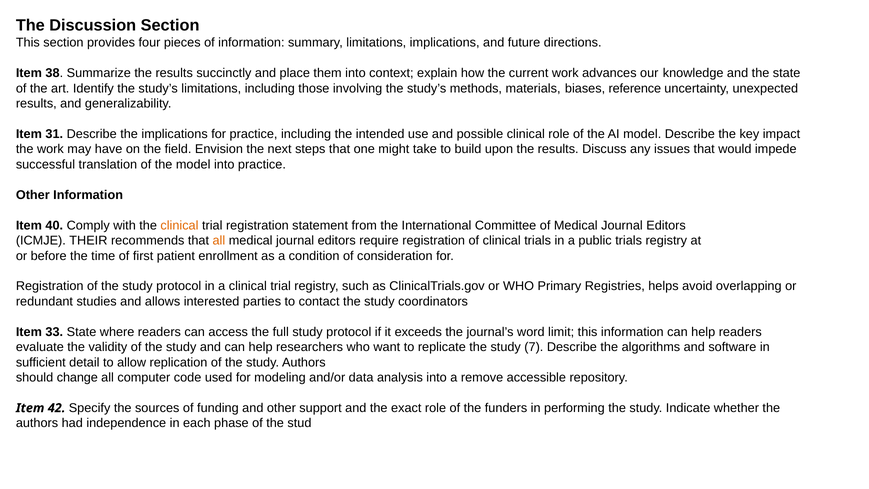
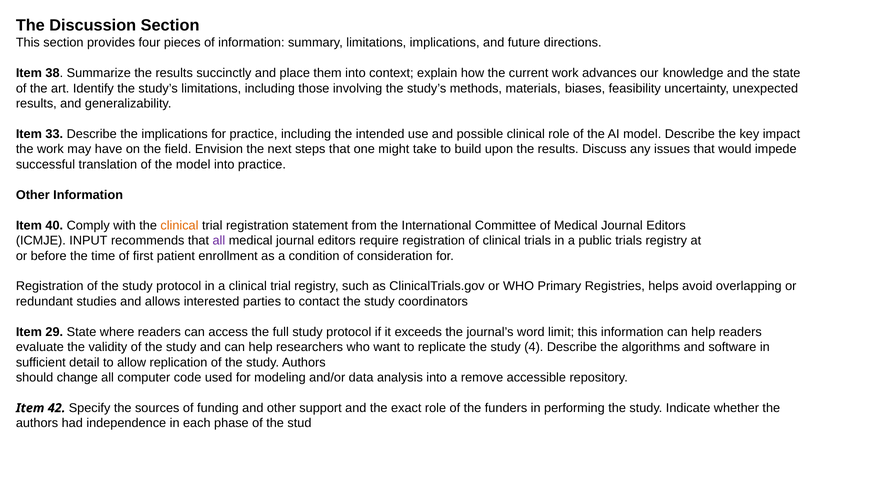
reference: reference -> feasibility (635, 88)
31: 31 -> 33 (54, 134)
THEIR: THEIR -> INPUT (88, 241)
all colour: orange -> purple (219, 241)
33: 33 -> 29 (54, 332)
7: 7 -> 4 (534, 347)
